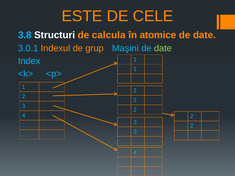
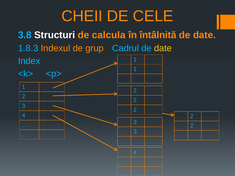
ESTE: ESTE -> CHEII (82, 16)
atomice: atomice -> întâlnită (158, 35)
3.0.1: 3.0.1 -> 1.8.3 (28, 48)
Maşini: Maşini -> Cadrul (125, 48)
date colour: light green -> yellow (163, 48)
